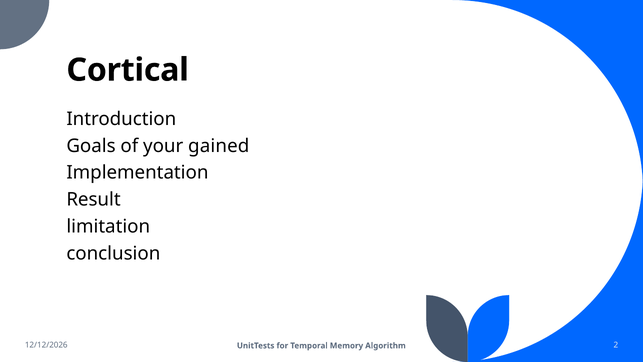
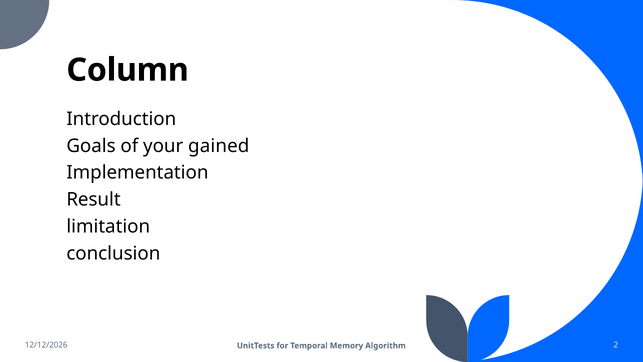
Cortical: Cortical -> Column (128, 70)
